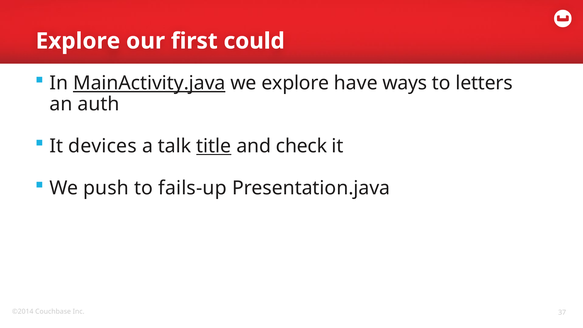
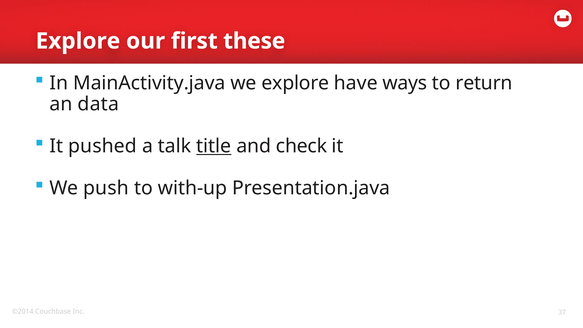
could: could -> these (254, 41)
MainActivity.java underline: present -> none (149, 83)
letters: letters -> return (484, 83)
auth: auth -> data (98, 104)
devices: devices -> pushed (103, 146)
fails-up: fails-up -> with-up (193, 188)
